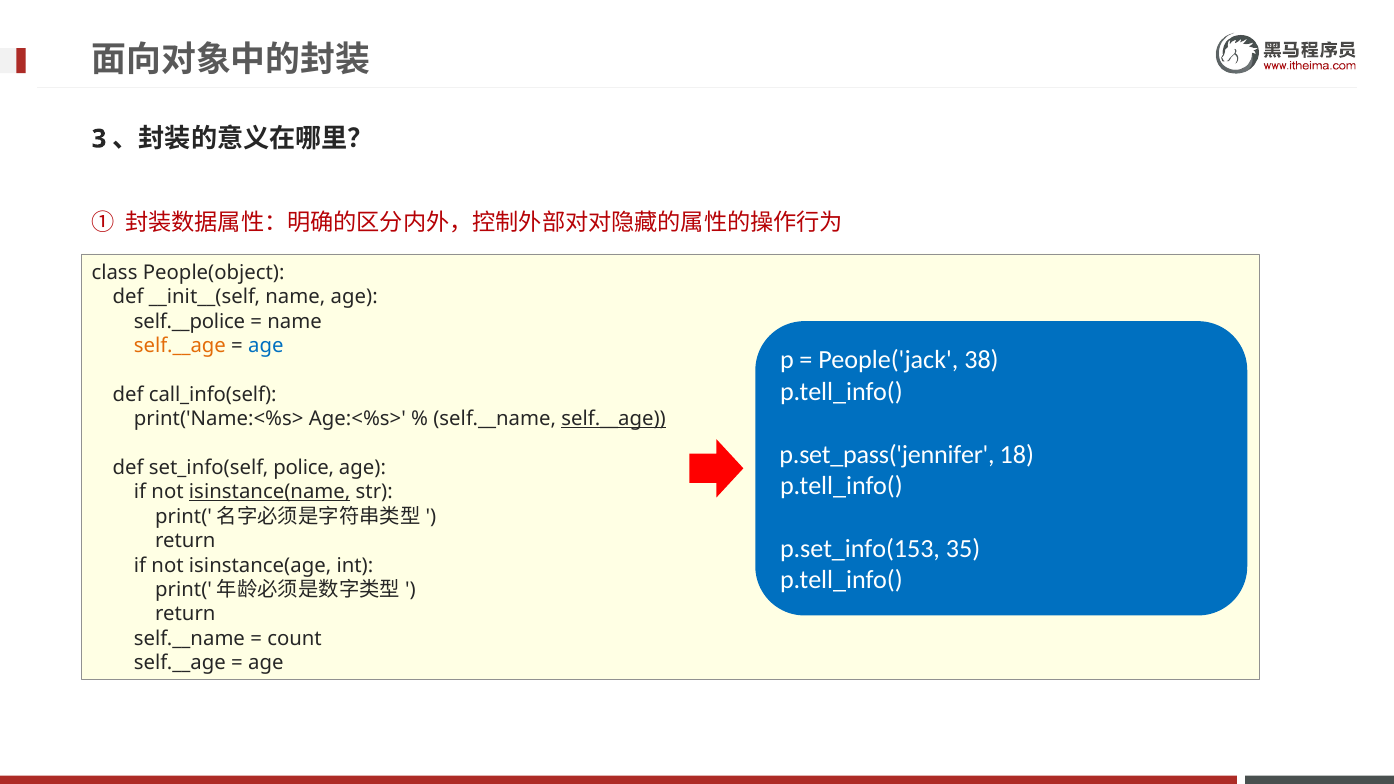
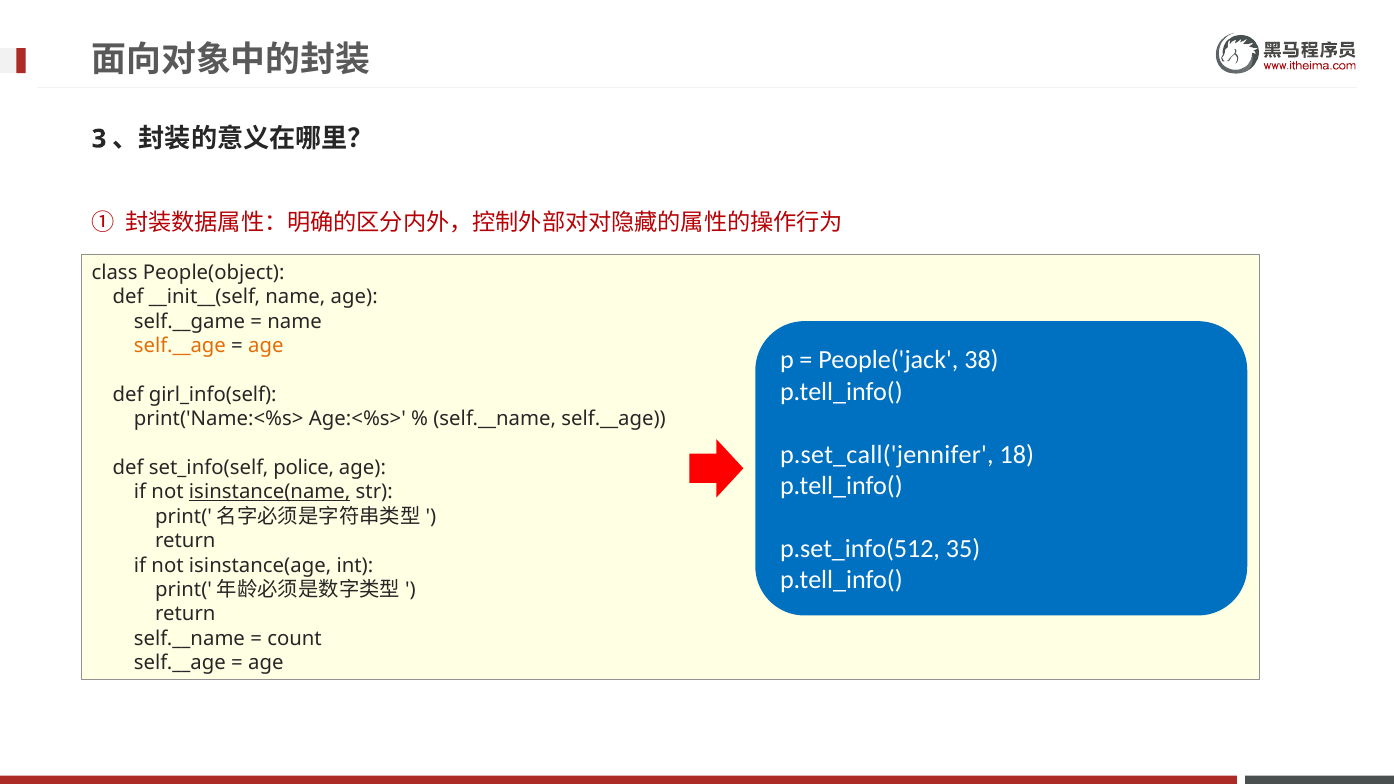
self.__police: self.__police -> self.__game (189, 321)
age colour: blue -> orange (266, 346)
call_info(self: call_info(self -> girl_info(self (213, 395)
self.__age underline: present -> none (614, 419)
p.set_pass('jennifer: p.set_pass('jennifer -> p.set_call('jennifer (887, 454)
p.set_info(153: p.set_info(153 -> p.set_info(512 (860, 549)
